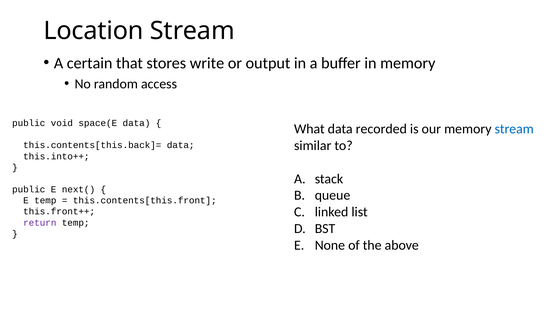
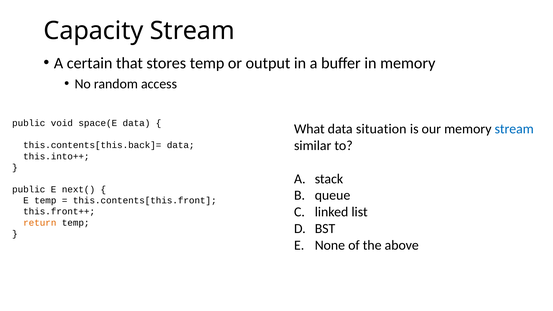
Location: Location -> Capacity (93, 31)
stores write: write -> temp (207, 63)
recorded: recorded -> situation (381, 129)
return colour: purple -> orange (40, 223)
